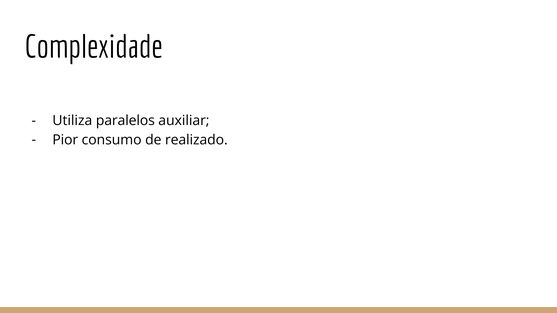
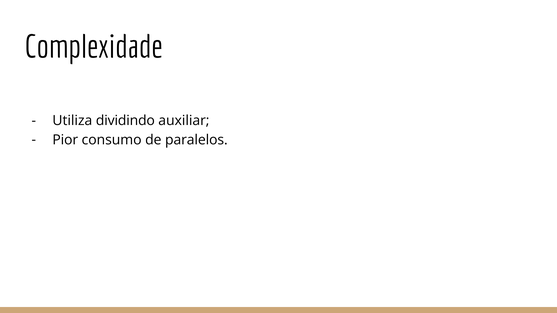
paralelos: paralelos -> dividindo (125, 121)
realizado: realizado -> paralelos (196, 140)
